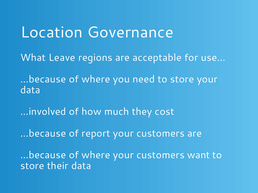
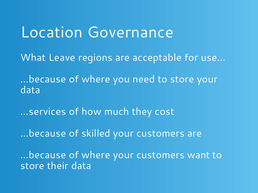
…involved: …involved -> …services (43, 112)
report: report -> skilled (96, 134)
